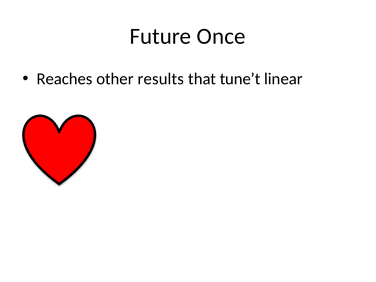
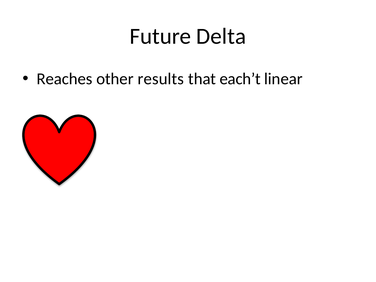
Once: Once -> Delta (221, 36)
tune’t: tune’t -> each’t (240, 79)
